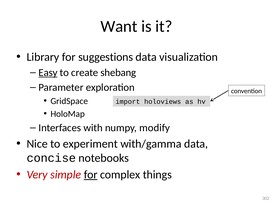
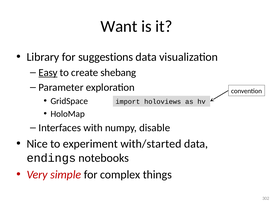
modify: modify -> disable (155, 128)
with/gamma: with/gamma -> with/started (151, 144)
concise: concise -> endings (51, 158)
for underline: present -> none (91, 174)
